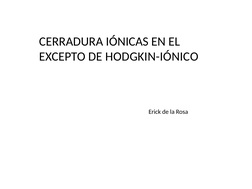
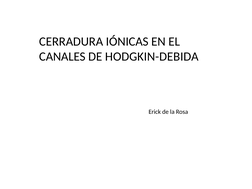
EXCEPTO: EXCEPTO -> CANALES (62, 57)
HODGKIN-IÓNICO: HODGKIN-IÓNICO -> HODGKIN-DEBIDA (152, 57)
